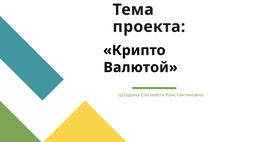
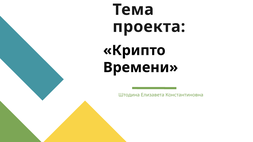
Валютой: Валютой -> Времени (141, 68)
